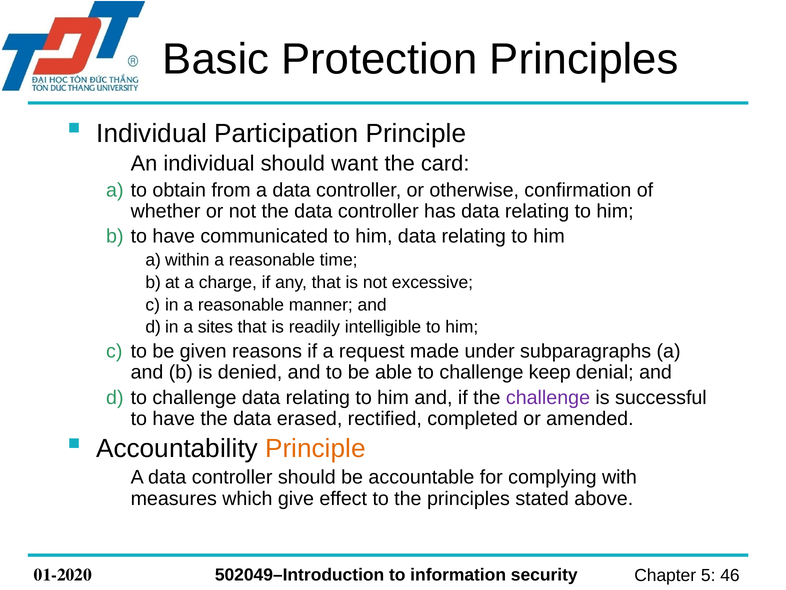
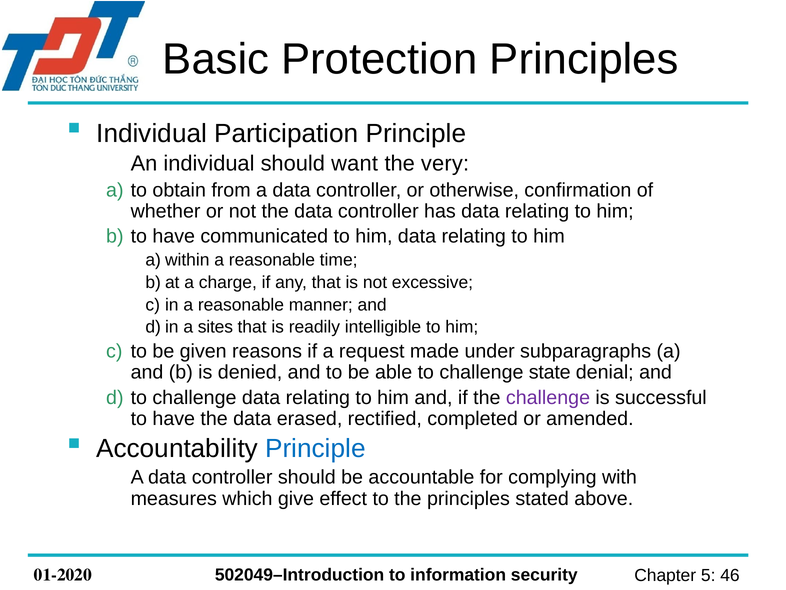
card: card -> very (445, 164)
keep: keep -> state (550, 372)
Principle colour: orange -> blue (315, 448)
